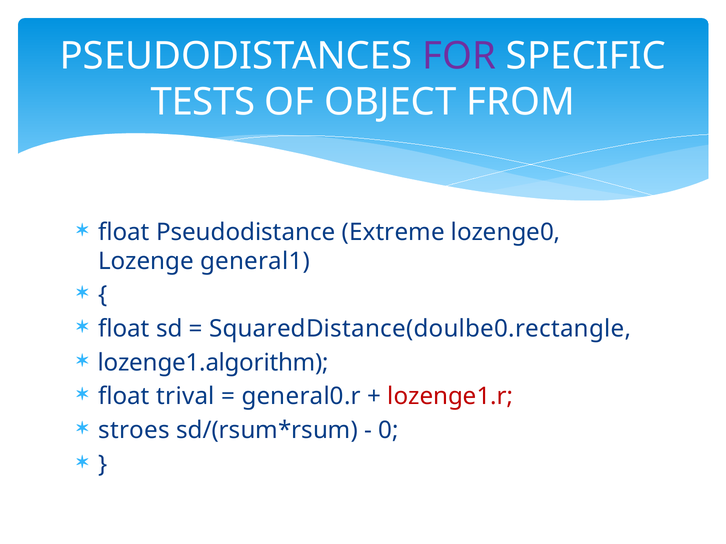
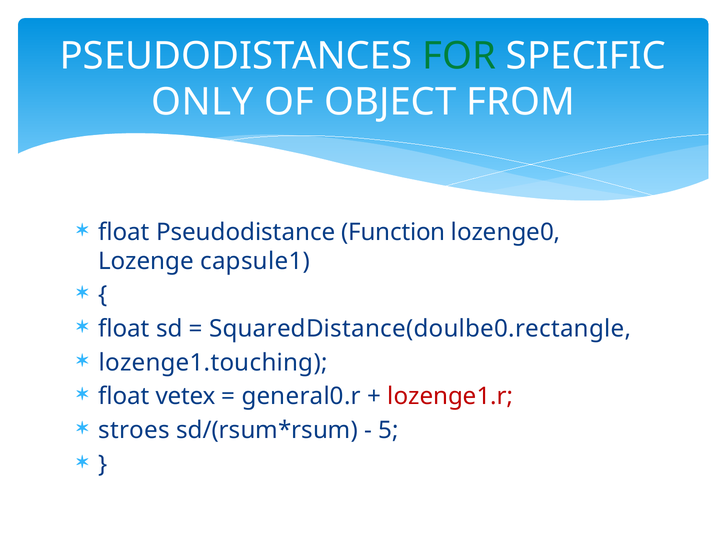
FOR colour: purple -> green (459, 56)
TESTS: TESTS -> ONLY (202, 102)
Extreme: Extreme -> Function (393, 232)
general1: general1 -> capsule1 (255, 261)
lozenge1.algorithm: lozenge1.algorithm -> lozenge1.touching (213, 363)
trival: trival -> vetex (186, 397)
0: 0 -> 5 (388, 431)
